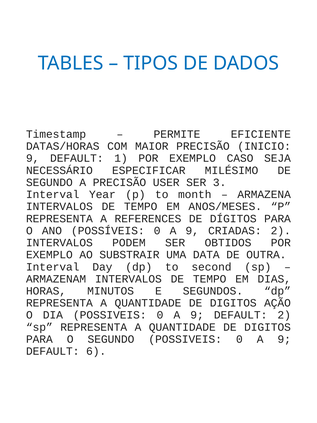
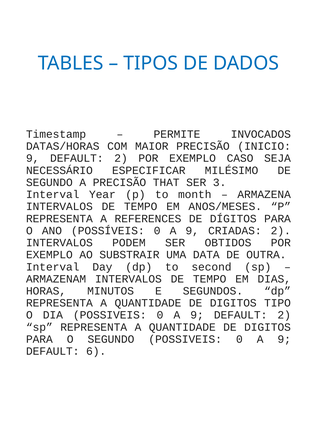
EFICIENTE: EFICIENTE -> INVOCADOS (261, 134)
1: 1 -> 2 (121, 158)
USER: USER -> THAT (166, 182)
AÇÃO: AÇÃO -> TIPO (277, 303)
